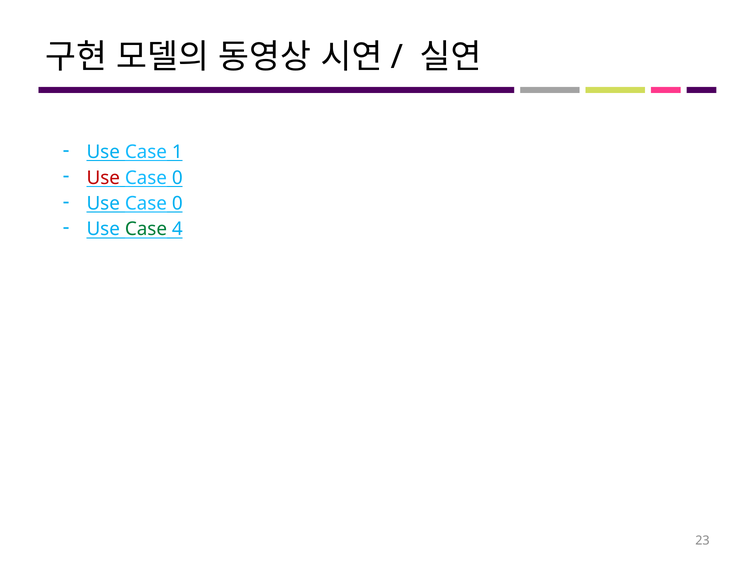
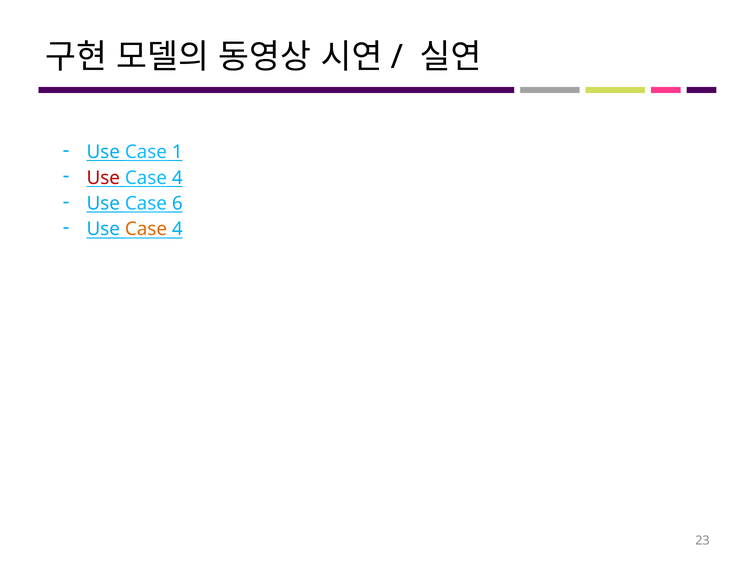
0: 0 -> 4 (177, 178)
0: 0 -> 6 (177, 203)
Case colour: green -> orange (146, 229)
